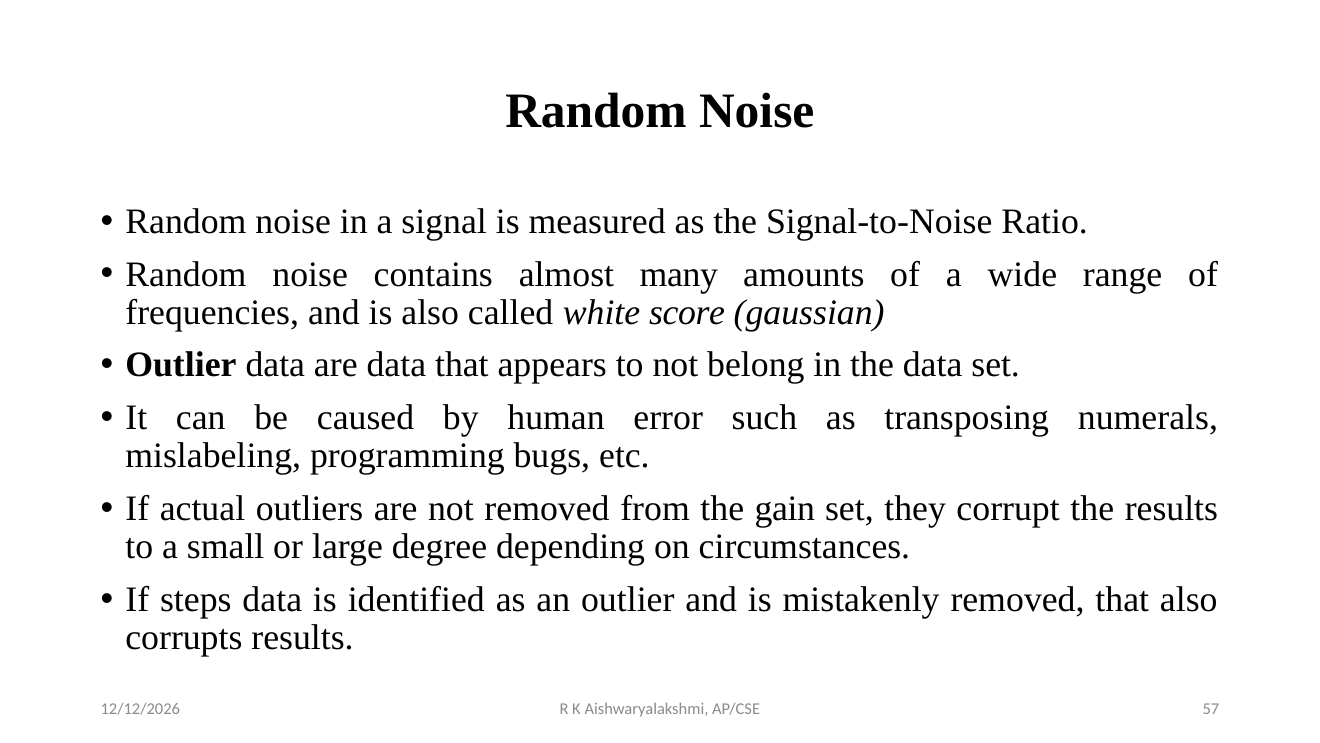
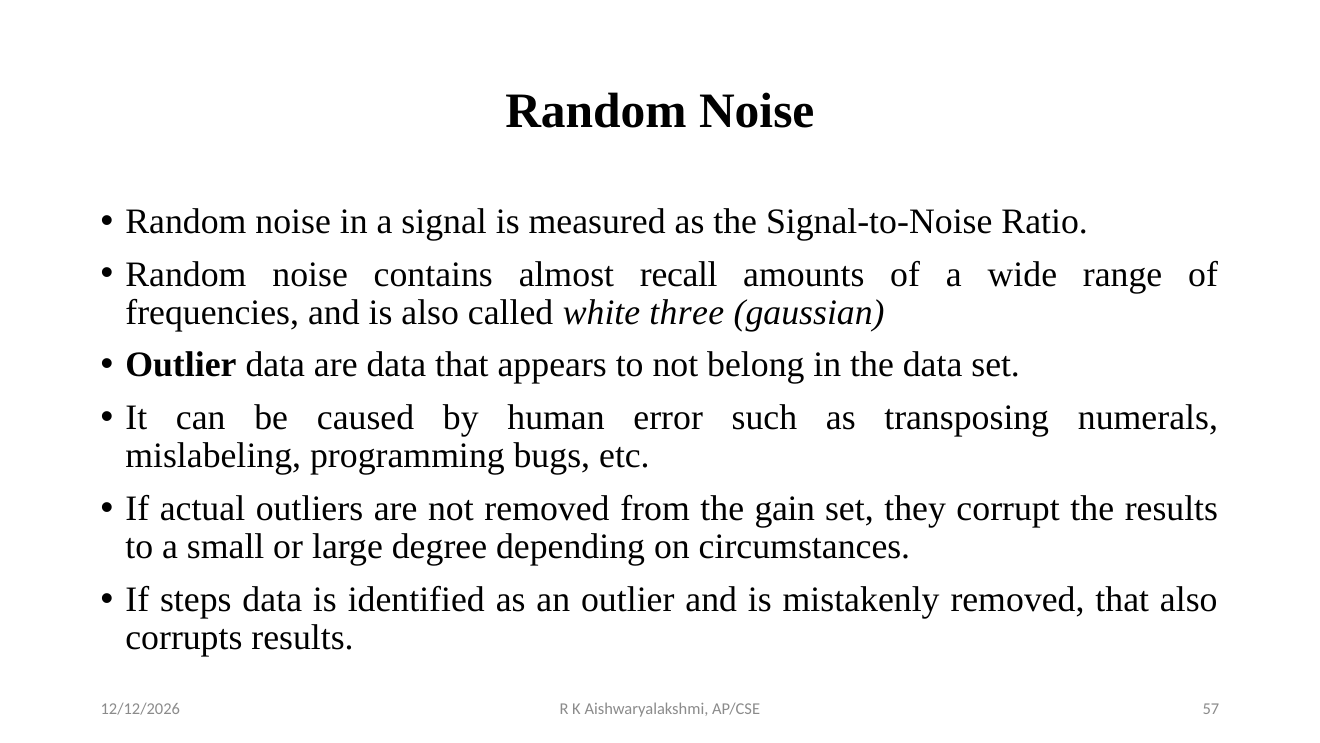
many: many -> recall (679, 274)
score: score -> three (687, 313)
